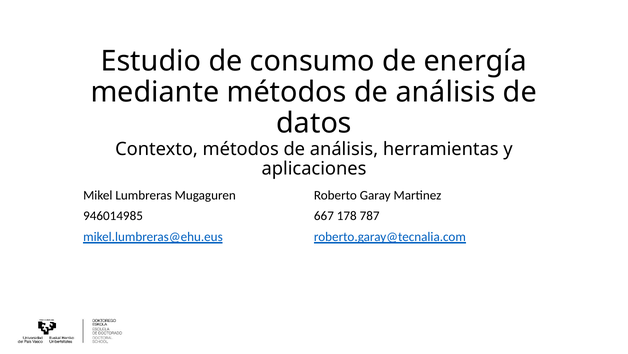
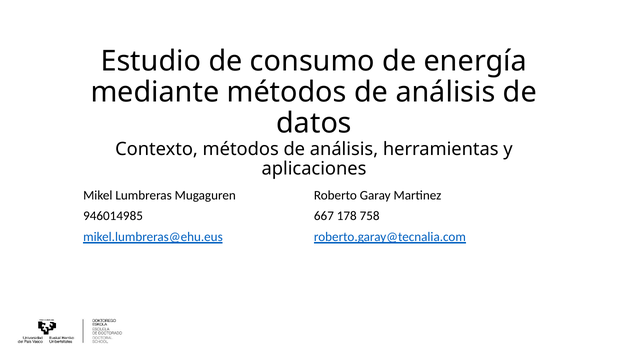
787: 787 -> 758 (370, 216)
